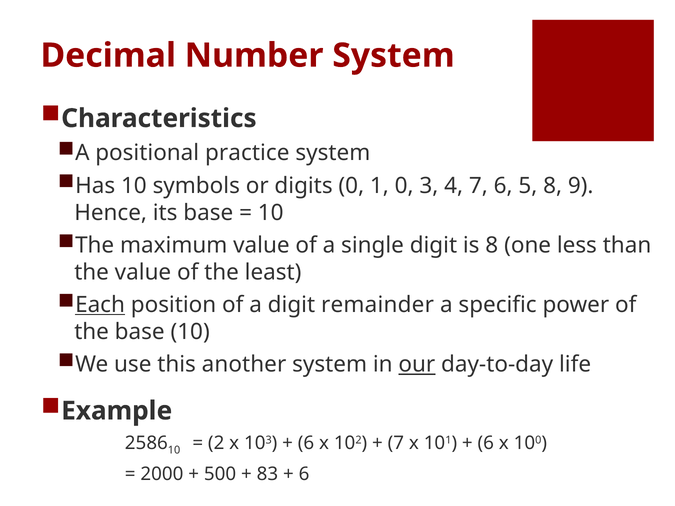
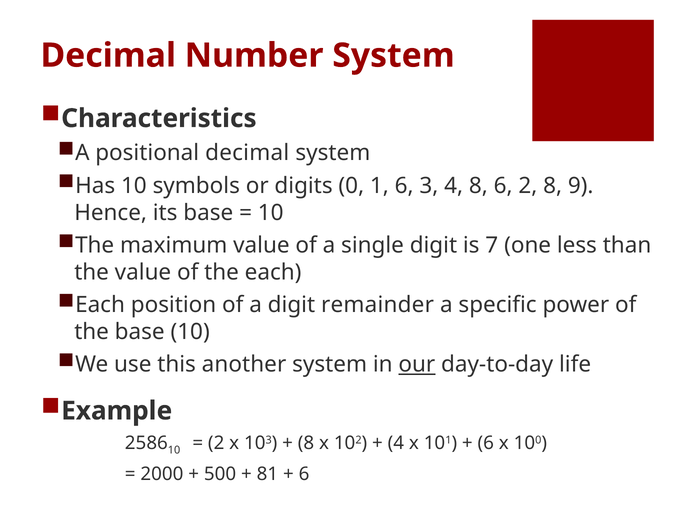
positional practice: practice -> decimal (247, 153)
1 0: 0 -> 6 (404, 186)
4 7: 7 -> 8 (478, 186)
6 5: 5 -> 2 (528, 186)
is 8: 8 -> 7 (492, 245)
the least: least -> each (273, 272)
Each underline: present -> none (100, 305)
6: 6 -> 8 (306, 443)
7: 7 -> 4 (396, 443)
83: 83 -> 81 (267, 474)
